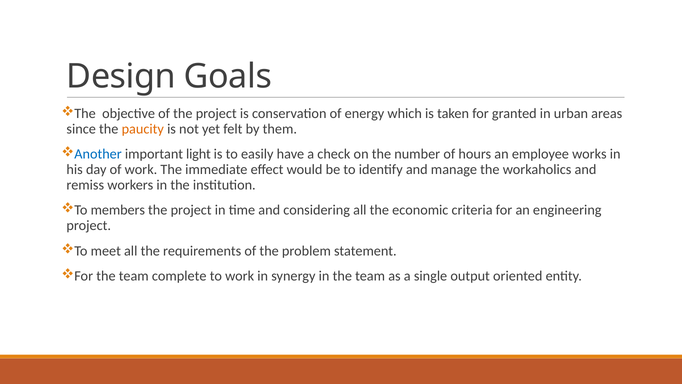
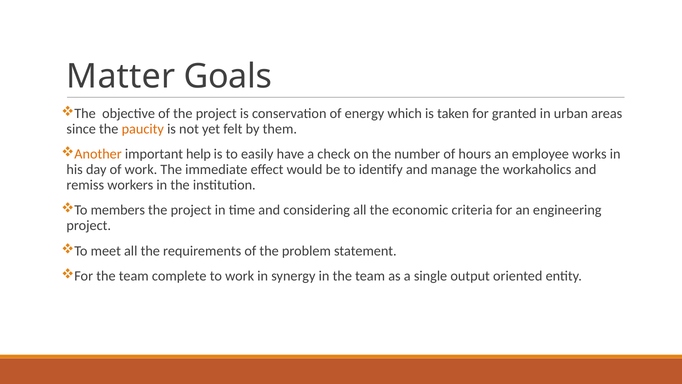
Design: Design -> Matter (121, 76)
Another colour: blue -> orange (98, 154)
light: light -> help (198, 154)
